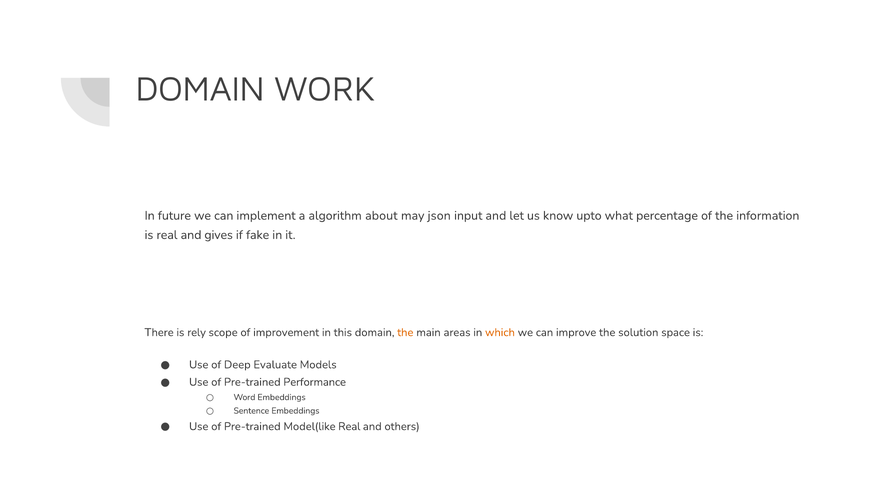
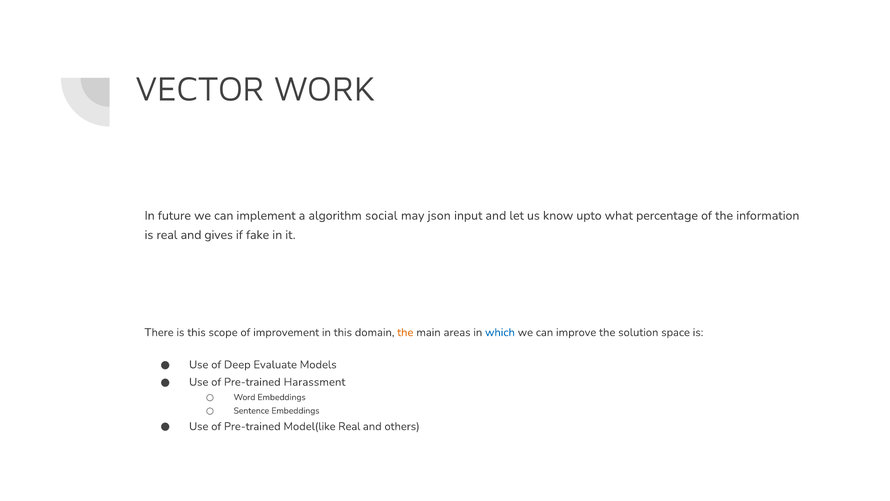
DOMAIN: DOMAIN -> VECTOR (200, 89)
about: about -> social (381, 215)
is rely: rely -> this (197, 332)
which colour: orange -> blue (500, 332)
Performance: Performance -> Harassment (315, 382)
